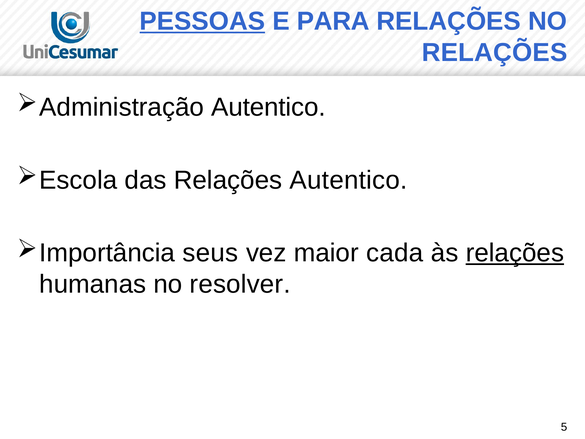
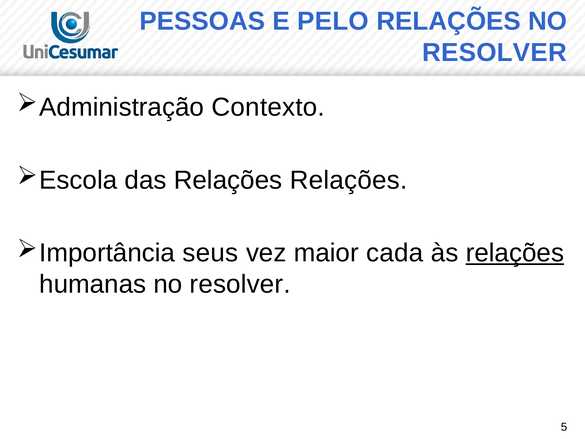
PESSOAS underline: present -> none (202, 21)
PARA: PARA -> PELO (333, 21)
RELAÇÕES: RELAÇÕES -> RESOLVER (495, 52)
Autentico: Autentico -> Contexto (268, 107)
Relações Autentico: Autentico -> Relações (349, 180)
